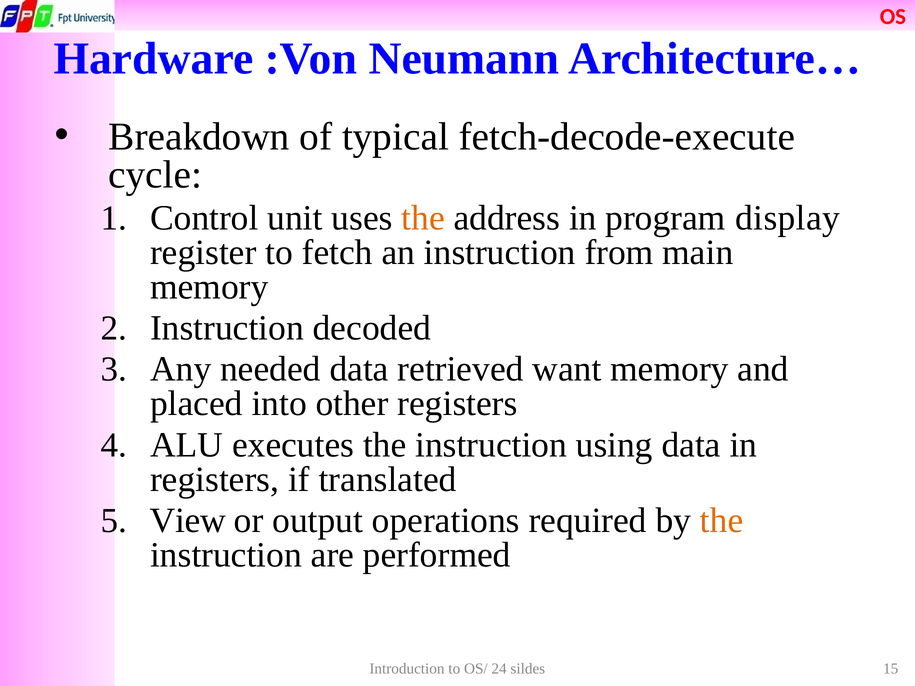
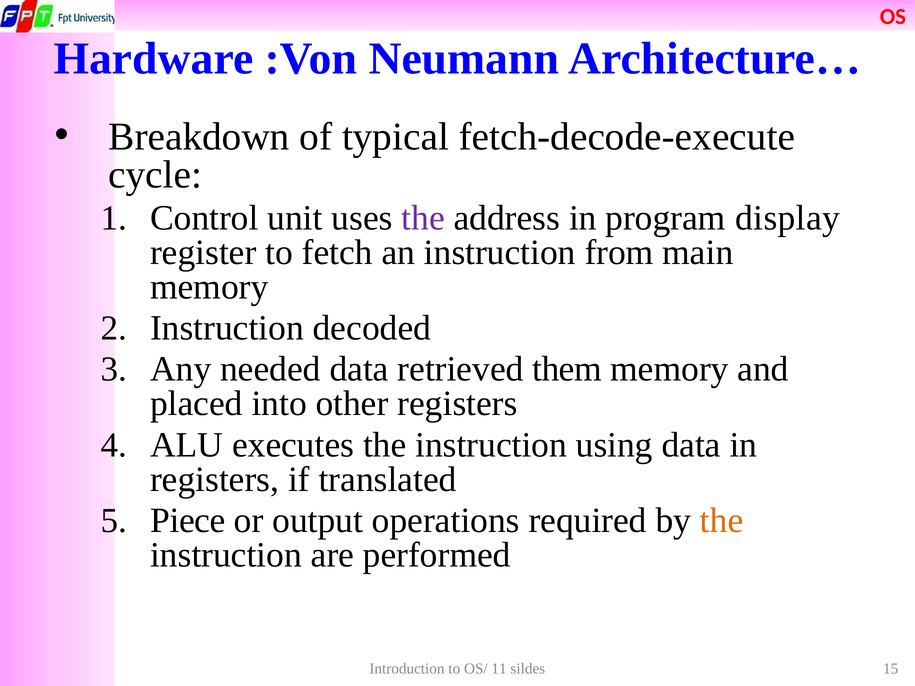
the colour: orange -> purple (423, 218)
want: want -> them (567, 369)
View: View -> Piece (188, 521)
24: 24 -> 11 (499, 669)
